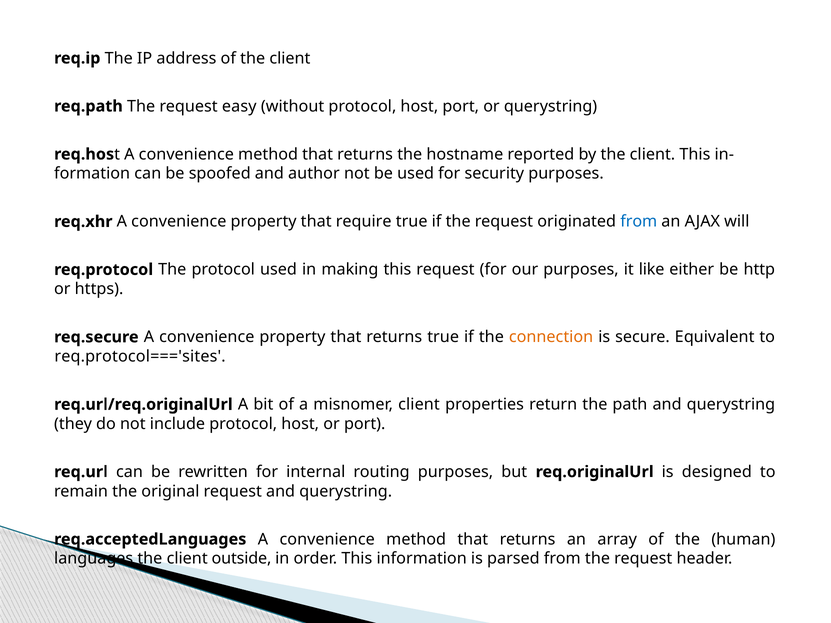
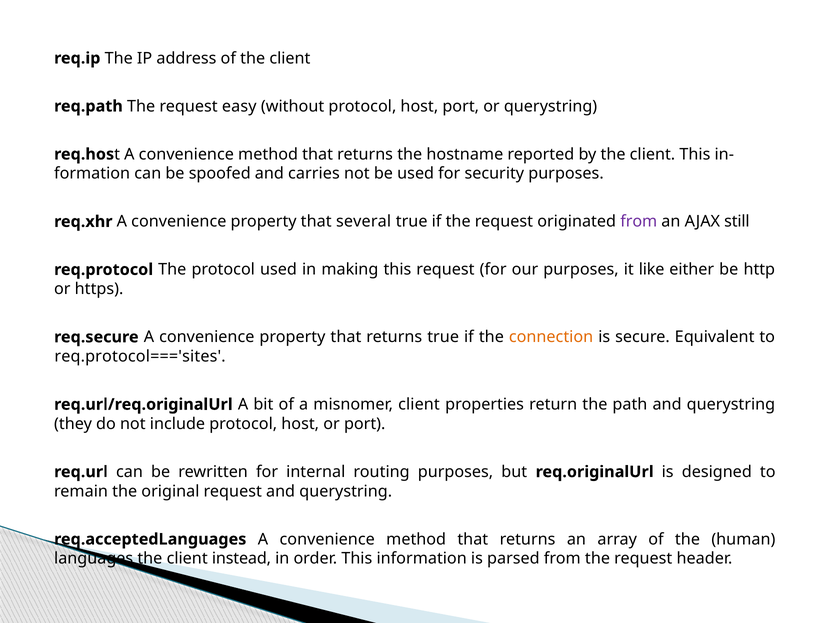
author: author -> carries (314, 174)
require: require -> several (364, 222)
from colour: blue -> purple (639, 222)
will: will -> still (737, 222)
outside: outside -> instead (241, 559)
